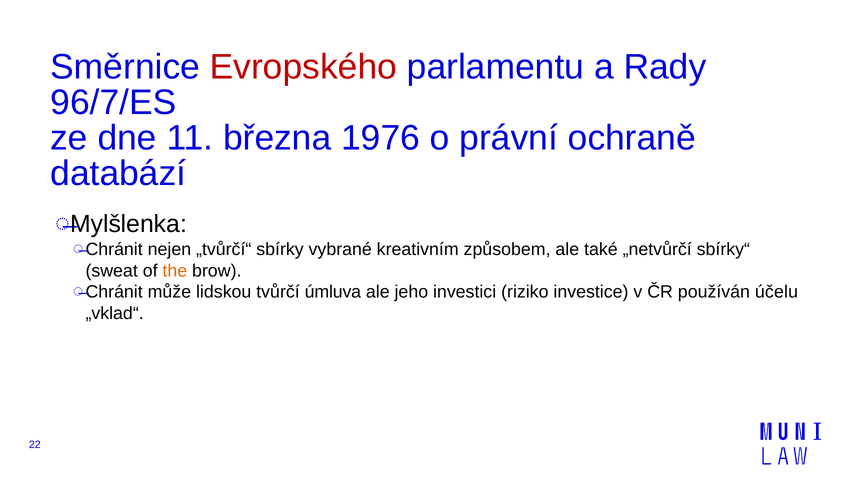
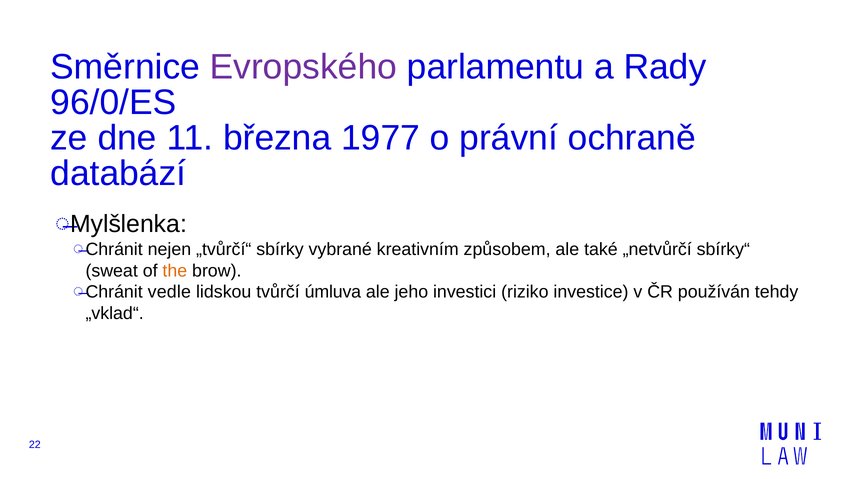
Evropského colour: red -> purple (303, 67)
96/7/ES: 96/7/ES -> 96/0/ES (113, 102)
1976: 1976 -> 1977 (381, 138)
může: může -> vedle (169, 292)
účelu: účelu -> tehdy (777, 292)
